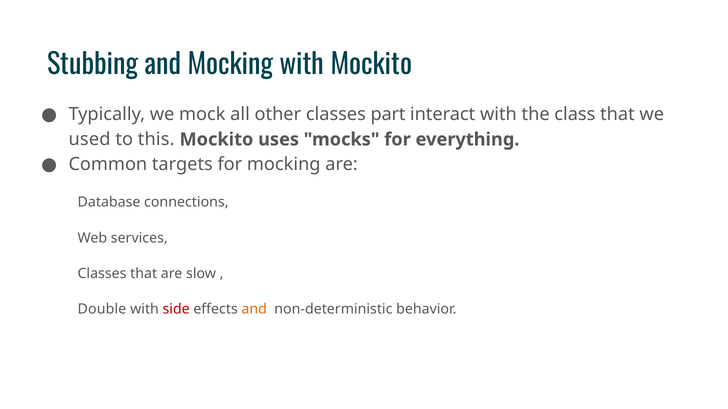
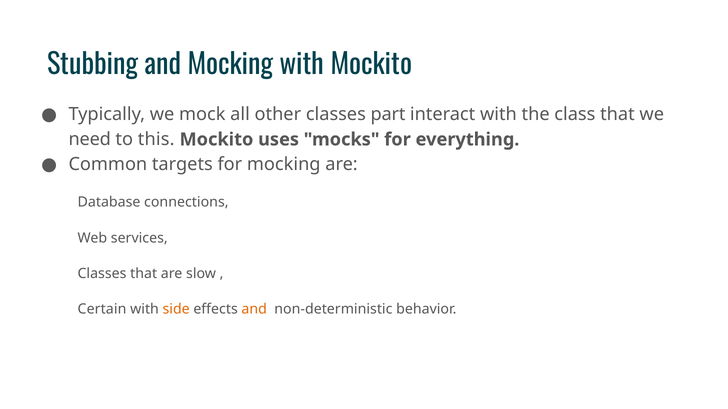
used: used -> need (90, 140)
Double: Double -> Certain (102, 310)
side colour: red -> orange (176, 310)
